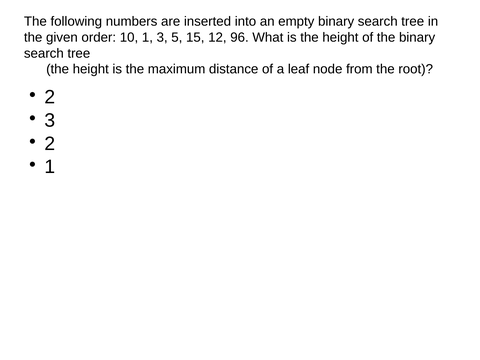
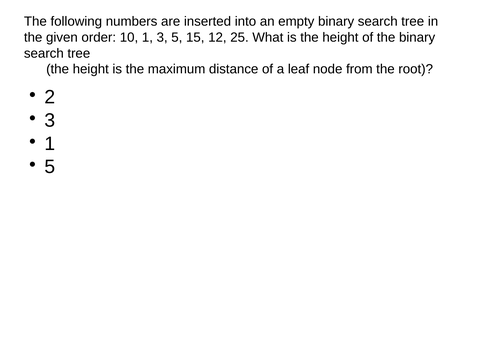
96: 96 -> 25 (240, 37)
2: 2 -> 1 (50, 144)
1: 1 -> 5 (50, 167)
